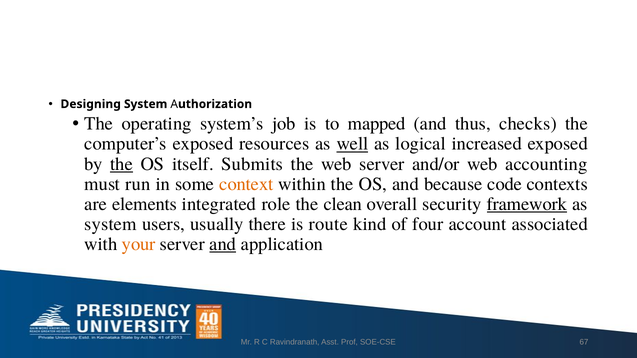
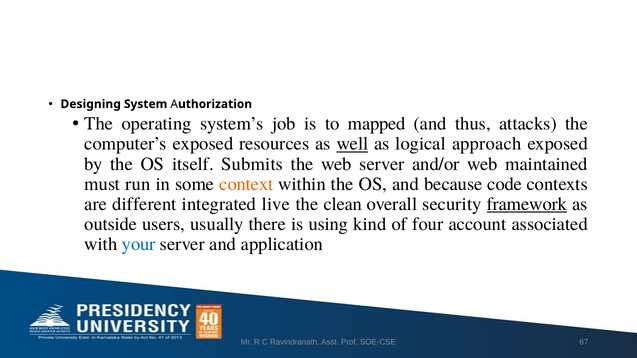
checks: checks -> attacks (528, 124)
increased: increased -> approach (487, 144)
the underline: present -> none (121, 164)
accounting: accounting -> maintained (546, 164)
elements: elements -> different (144, 204)
role: role -> live (276, 204)
system: system -> outside (111, 224)
route: route -> using (329, 224)
your colour: orange -> blue (139, 244)
and underline: present -> none (223, 244)
